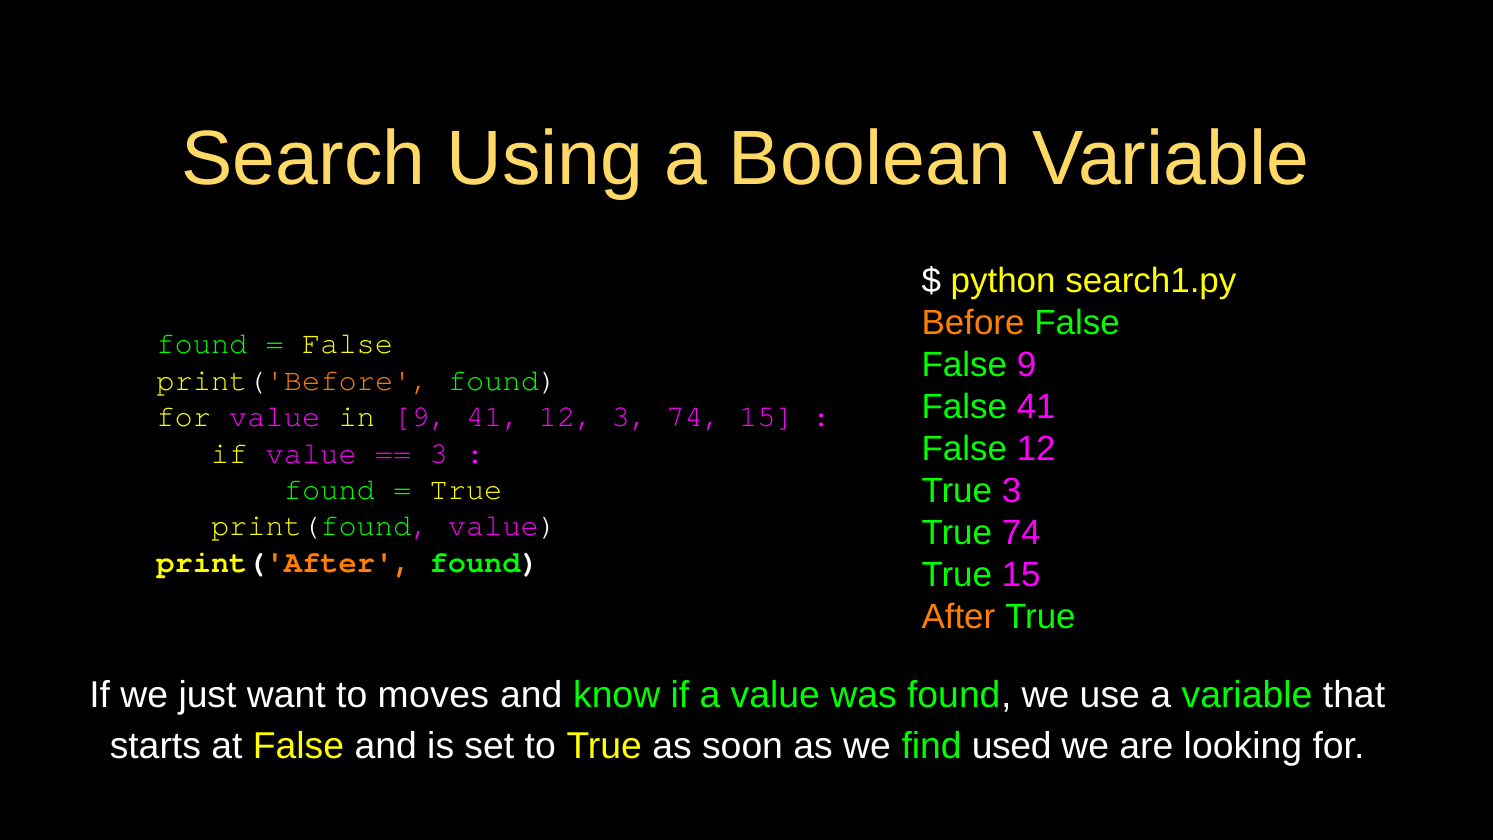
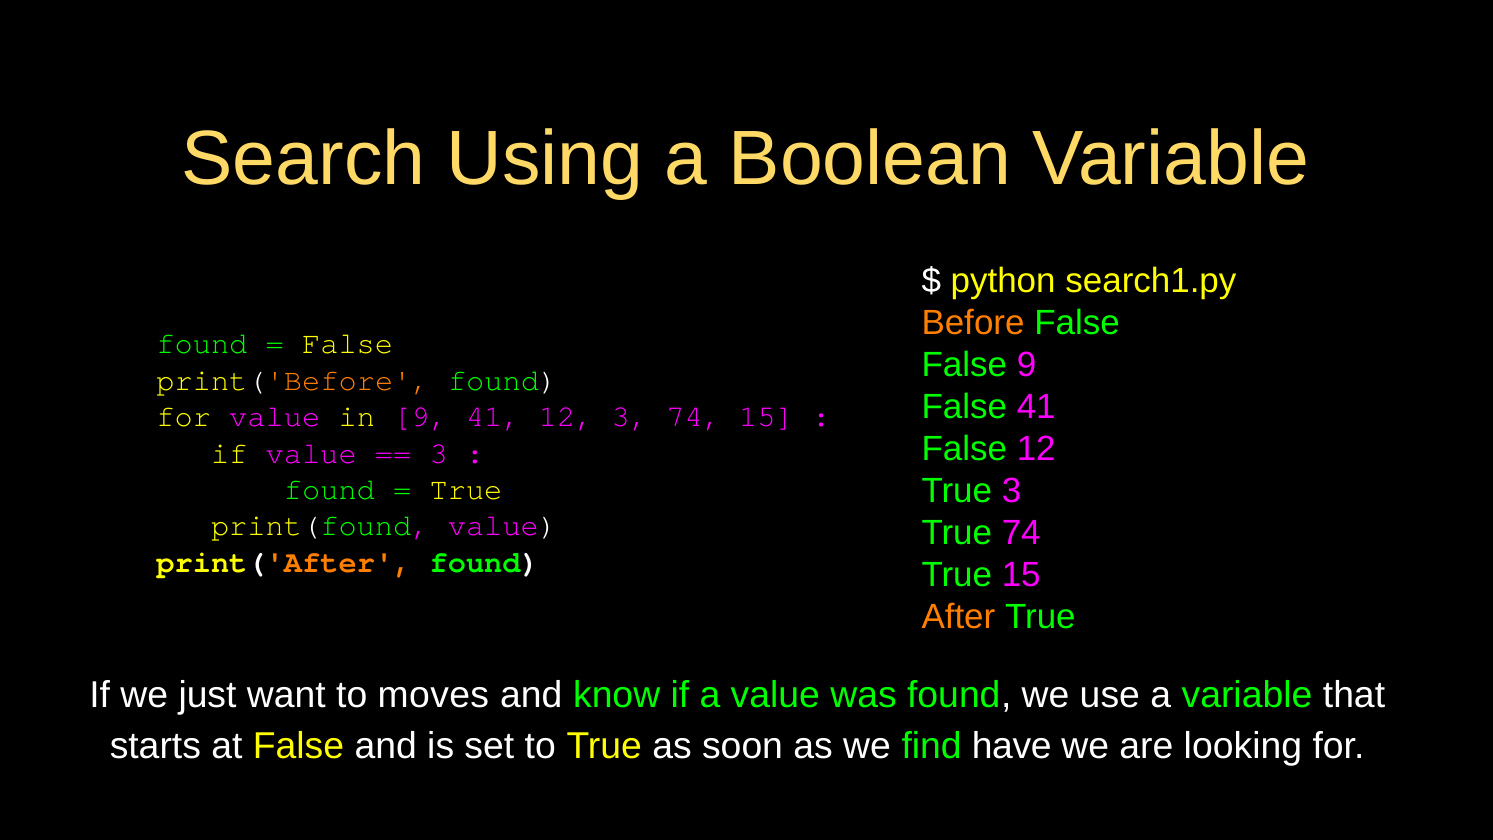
used: used -> have (1012, 746)
